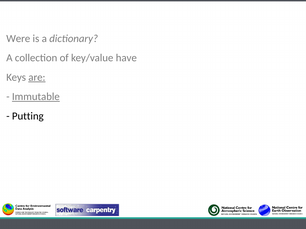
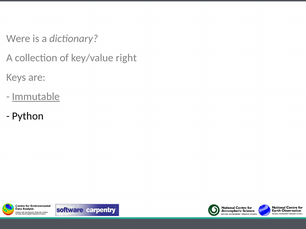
have: have -> right (126, 58)
are underline: present -> none (37, 77)
Putting: Putting -> Python (28, 116)
